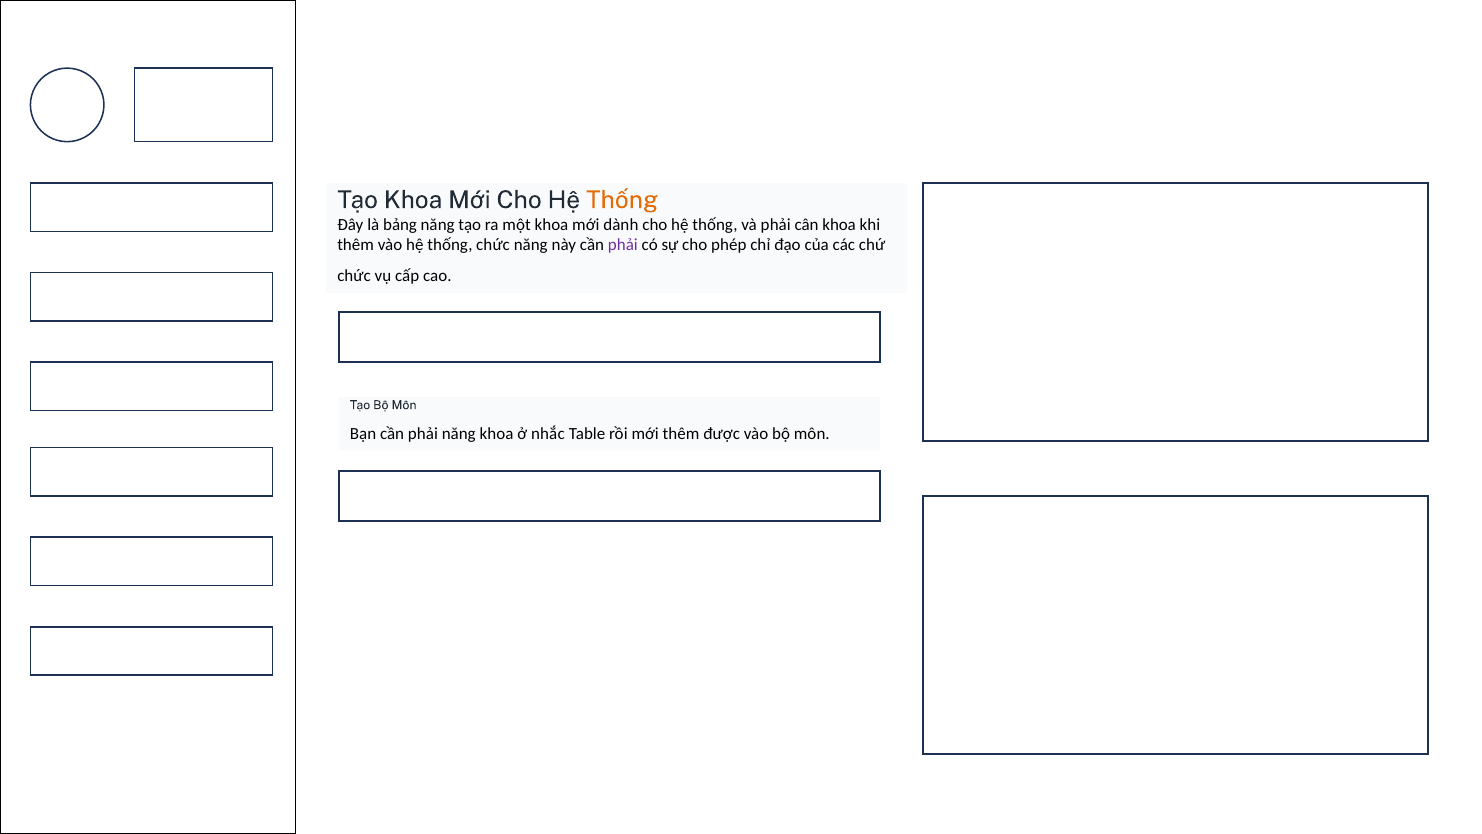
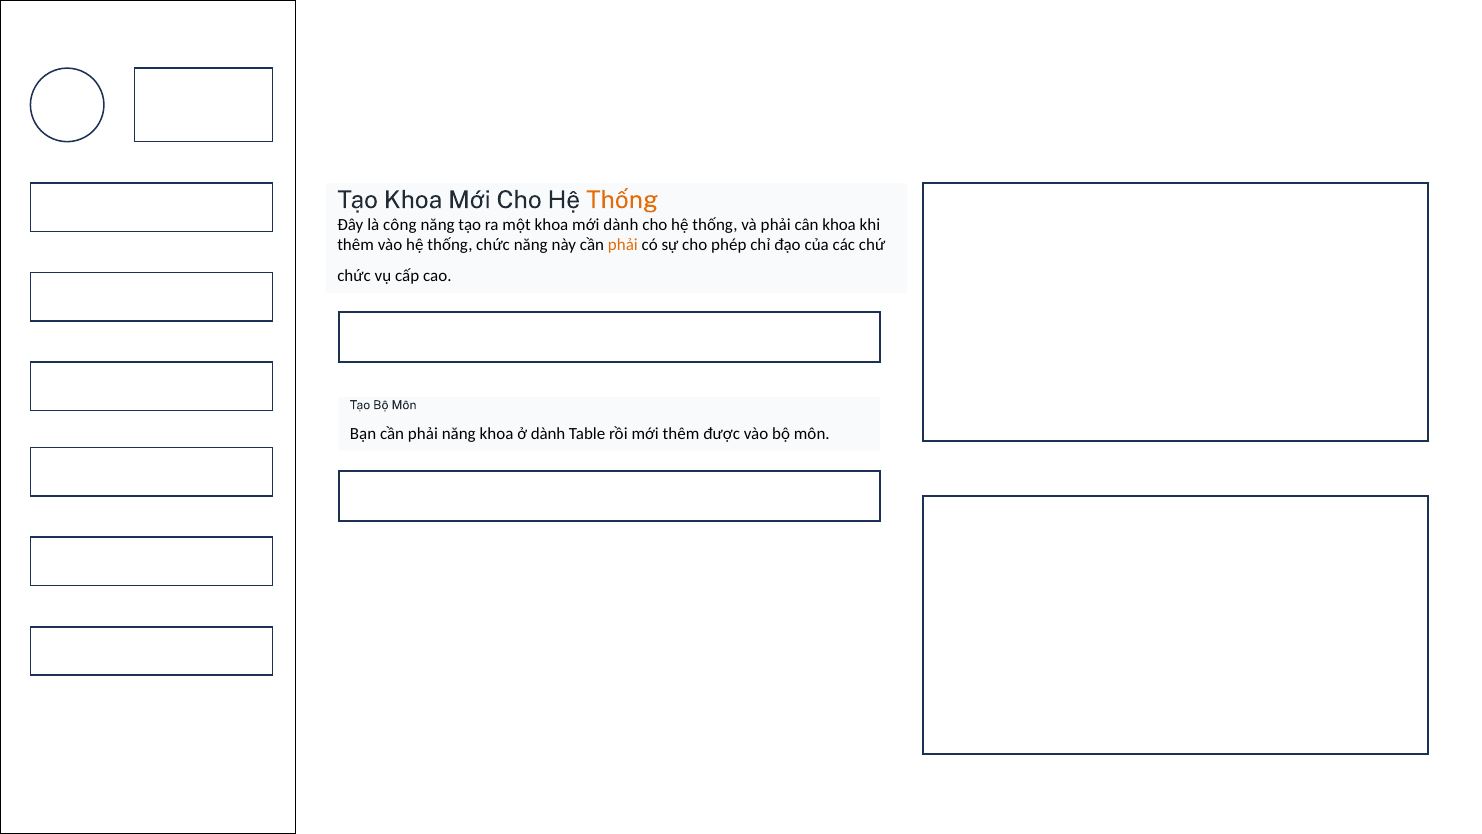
bảng: bảng -> công (400, 224)
phải colour: purple -> orange (623, 245)
ở nhắc: nhắc -> dành (548, 434)
